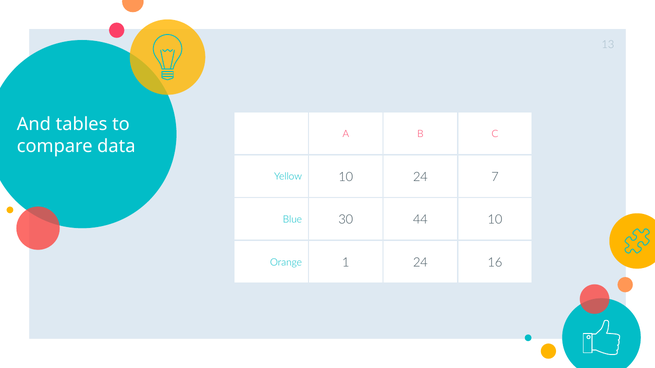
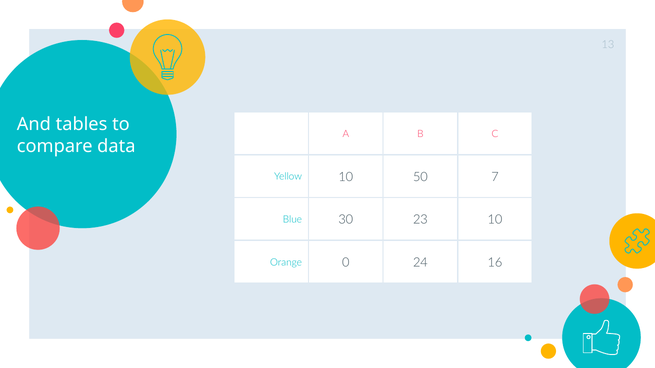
10 24: 24 -> 50 (420, 177)
44: 44 -> 23 (420, 220)
1: 1 -> 0 (346, 263)
